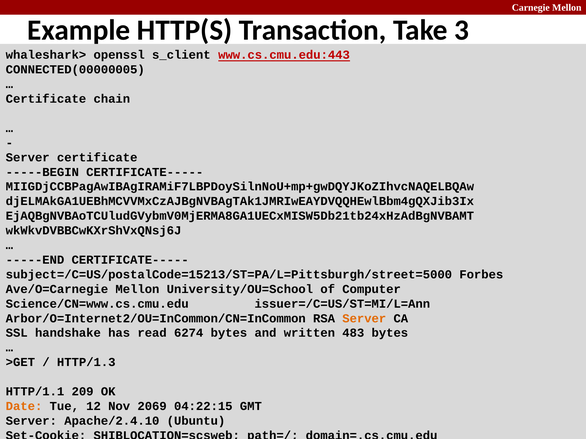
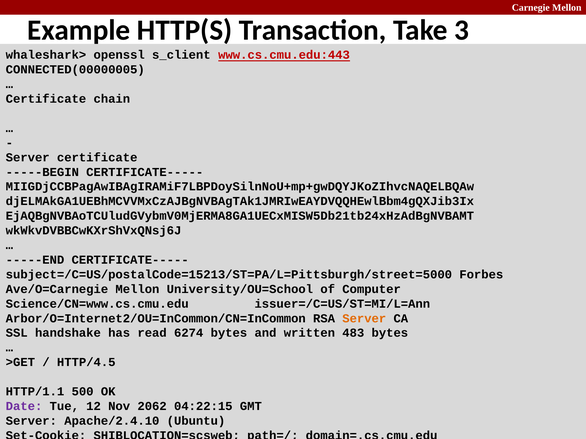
HTTP/1.3: HTTP/1.3 -> HTTP/4.5 (86, 363)
209: 209 -> 500 (83, 392)
Date colour: orange -> purple (24, 407)
2069: 2069 -> 2062 (152, 407)
